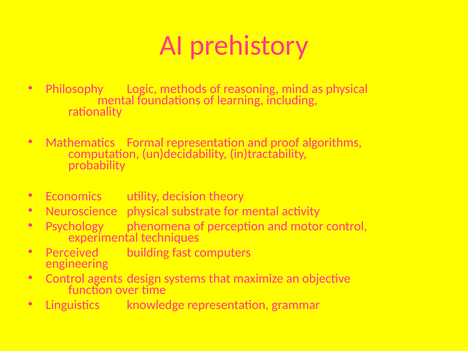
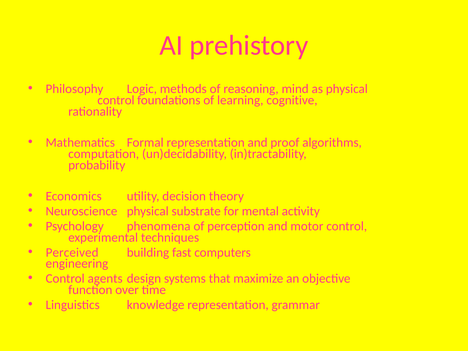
mental: mental -> control (116, 100)
including: including -> cognitive (292, 100)
